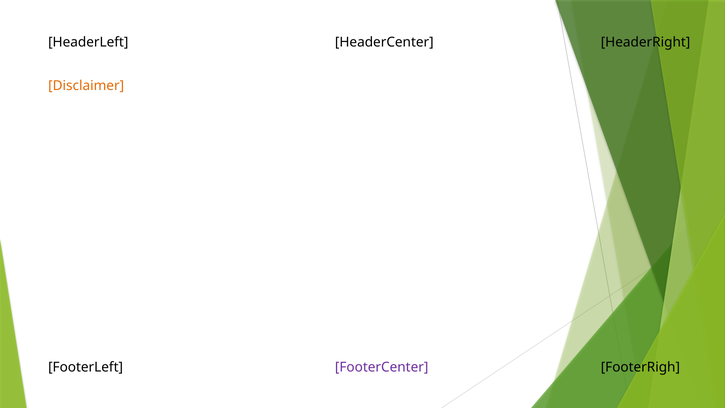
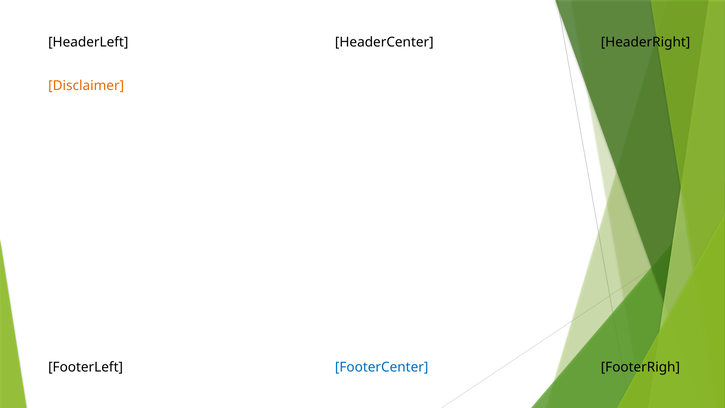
FooterCenter colour: purple -> blue (382, 367)
